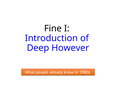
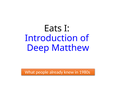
Fine: Fine -> Eats (53, 28)
However: However -> Matthew (70, 48)
